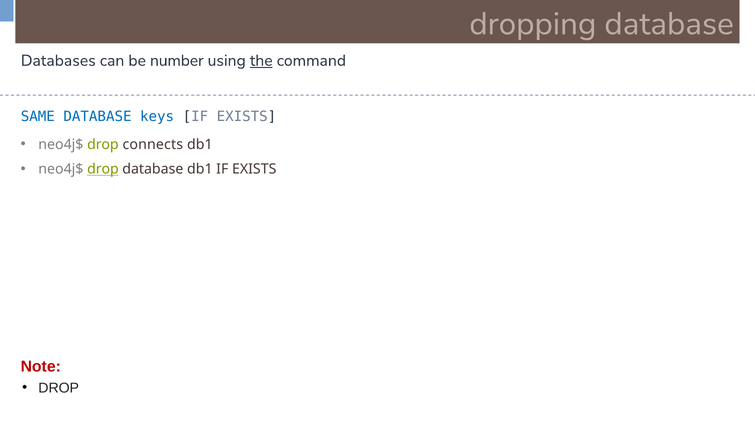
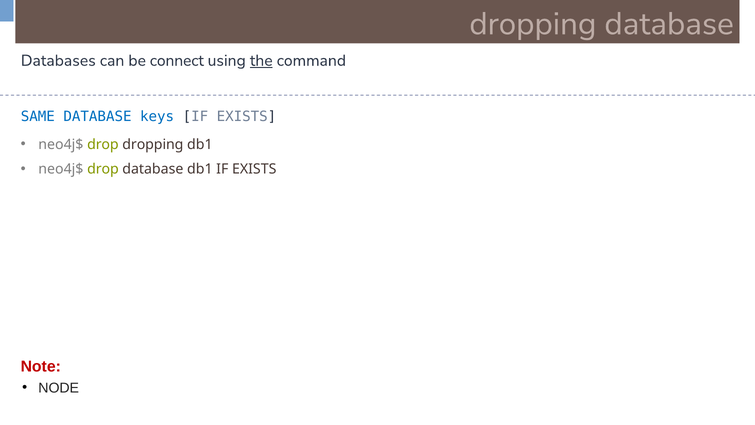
number: number -> connect (177, 61)
drop connects: connects -> dropping (153, 144)
drop underline: present -> none (103, 169)
DROP: DROP -> NODE (59, 388)
